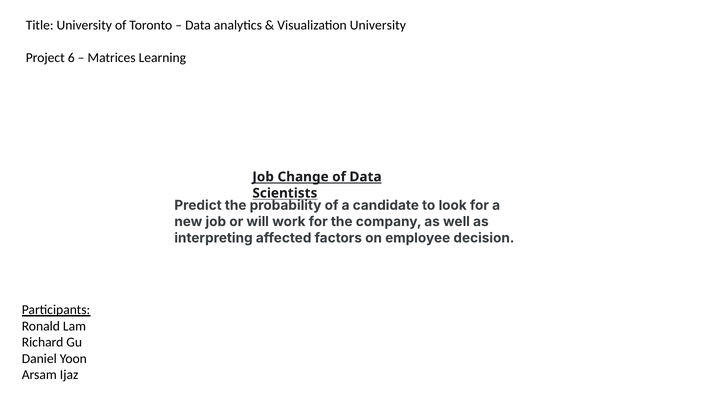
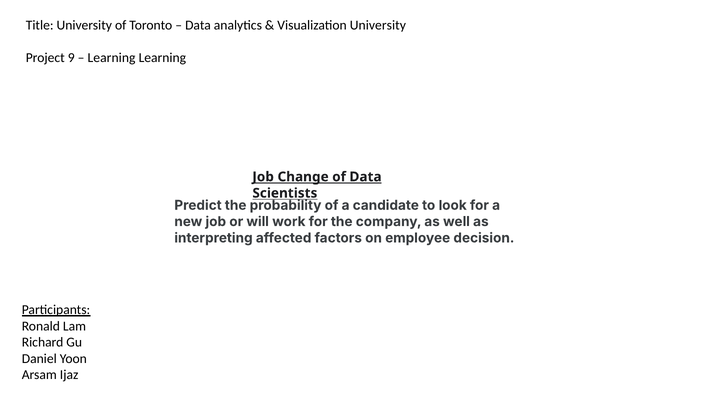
6: 6 -> 9 (71, 58)
Matrices: Matrices -> Learning (112, 58)
